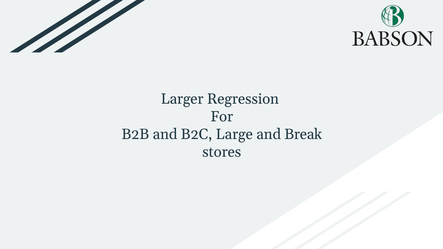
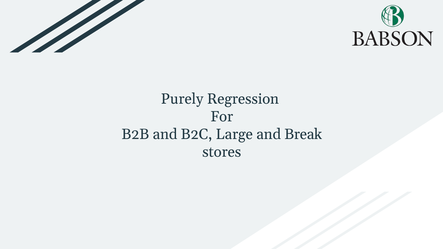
Larger: Larger -> Purely (182, 99)
